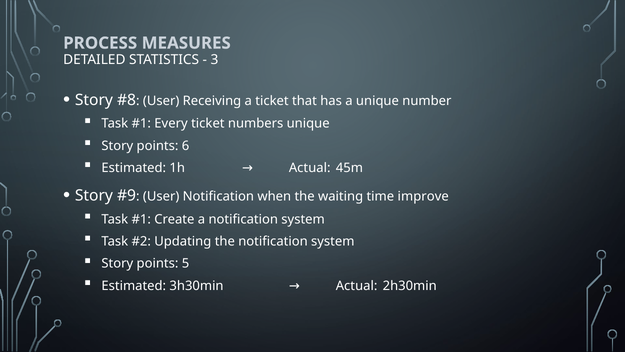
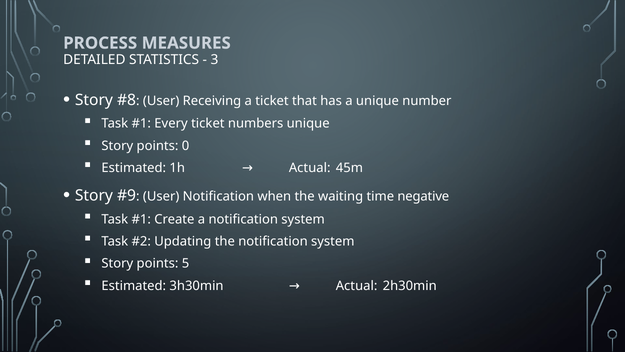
6: 6 -> 0 (186, 146)
improve: improve -> negative (423, 196)
